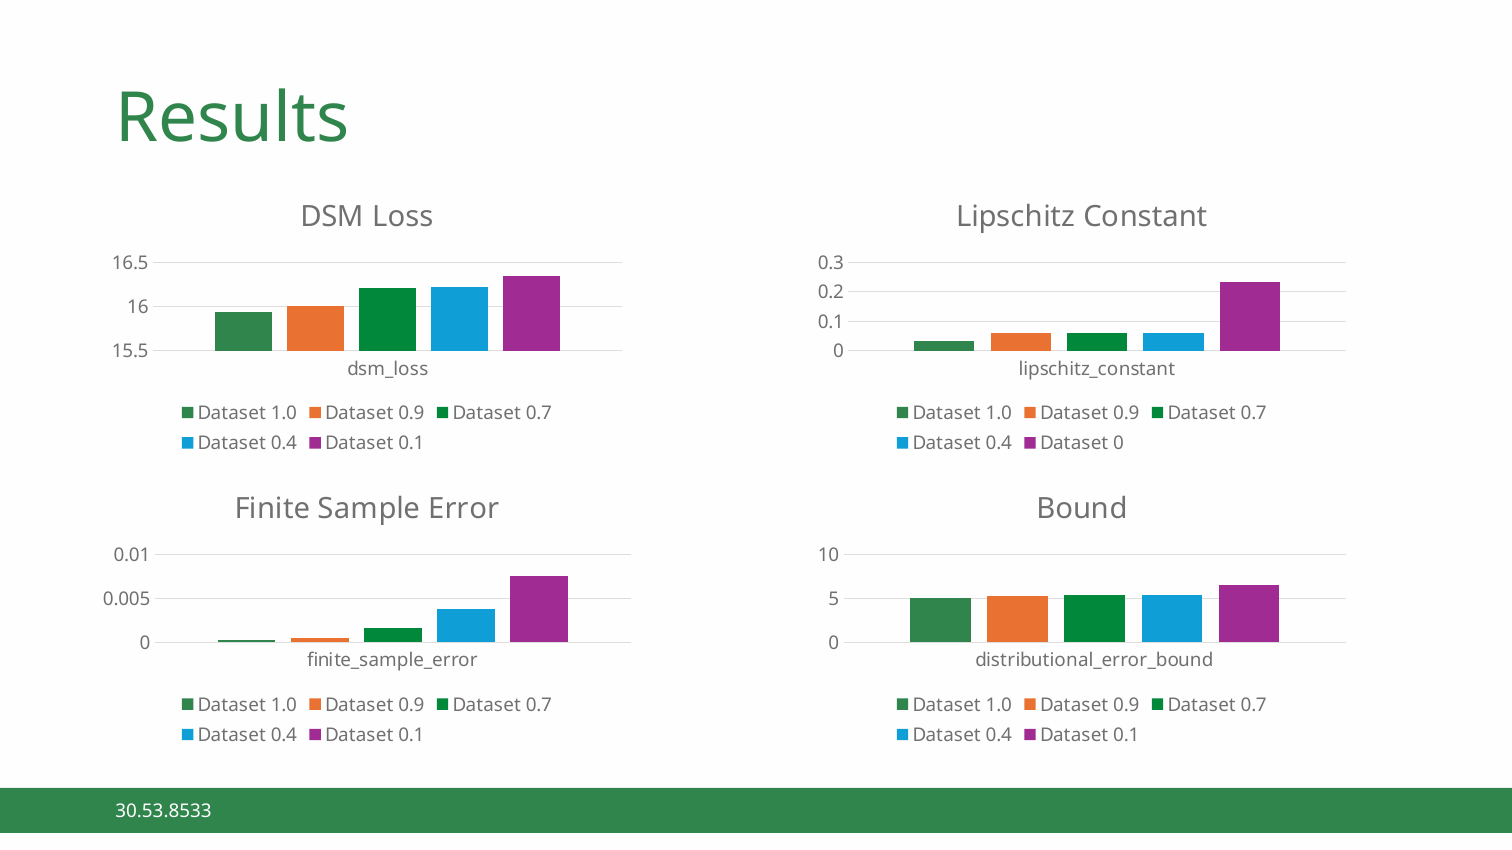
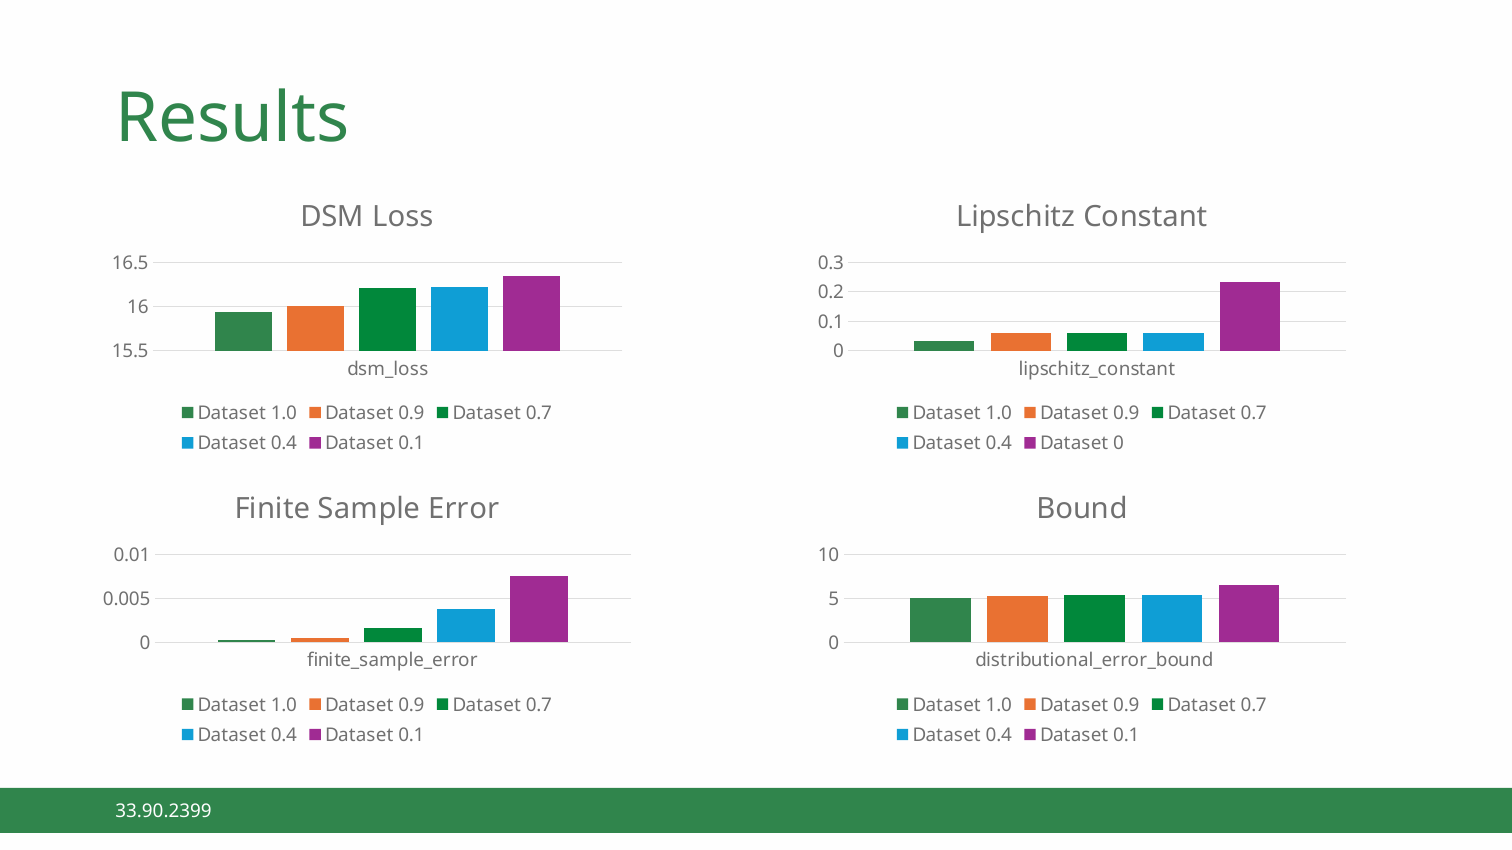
30.53.8533: 30.53.8533 -> 33.90.2399 (164, 812)
